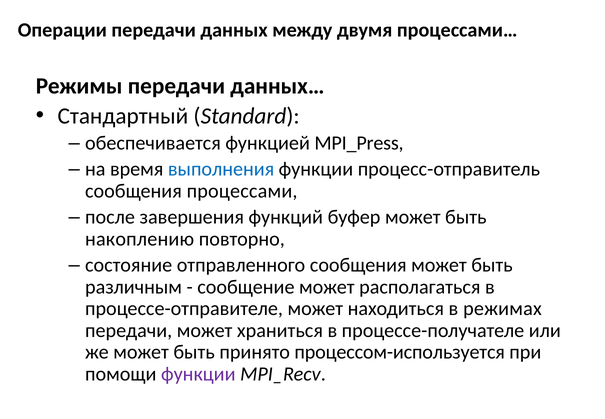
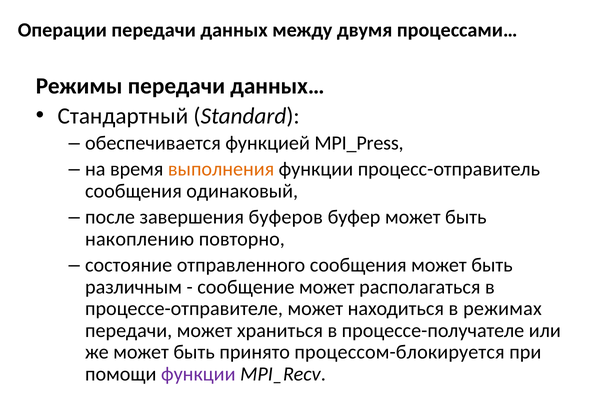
выполнения colour: blue -> orange (221, 169)
процессами: процессами -> одинаковый (242, 191)
функций: функций -> буферов (286, 217)
процессом-используется: процессом-используется -> процессом-блокируется (400, 352)
